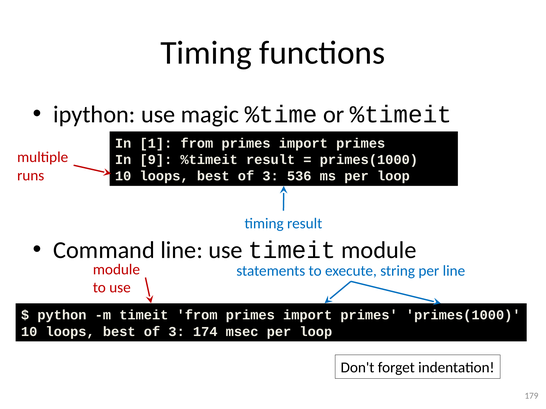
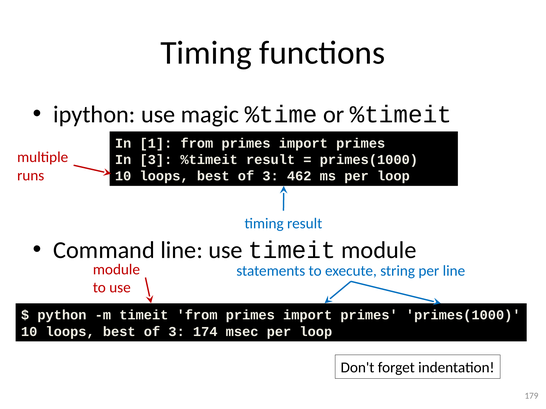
In 9: 9 -> 3 (156, 160)
536: 536 -> 462 (299, 176)
